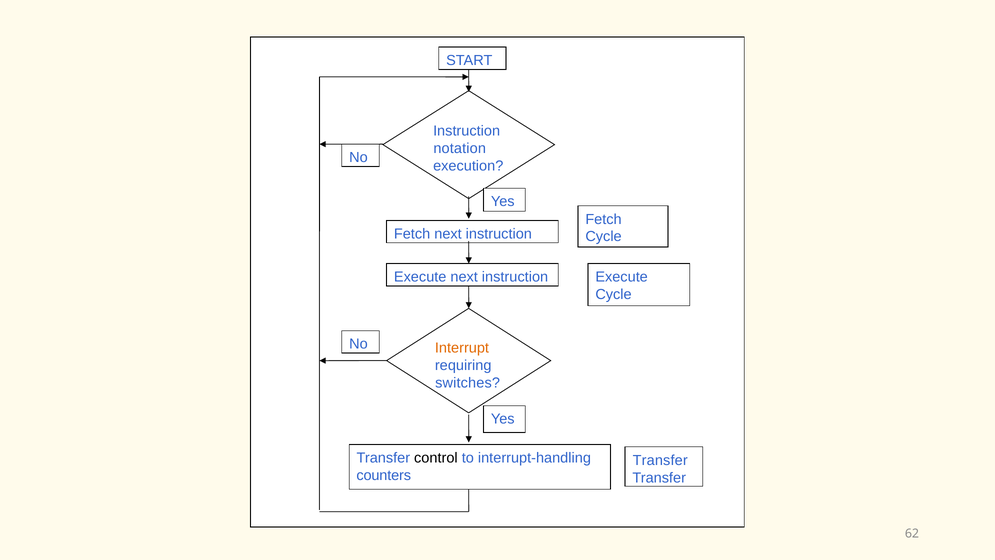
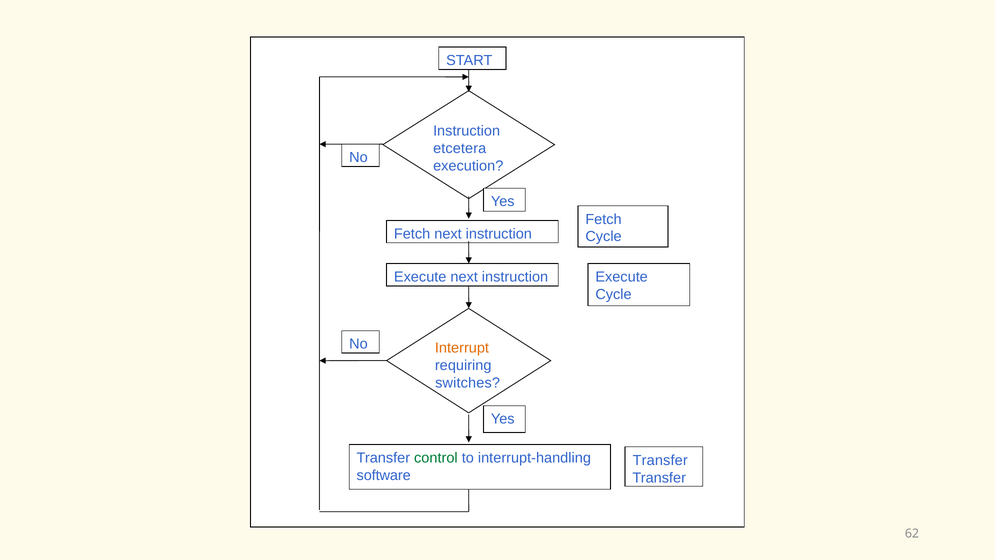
notation: notation -> etcetera (460, 148)
control colour: black -> green (436, 458)
counters: counters -> software (384, 475)
